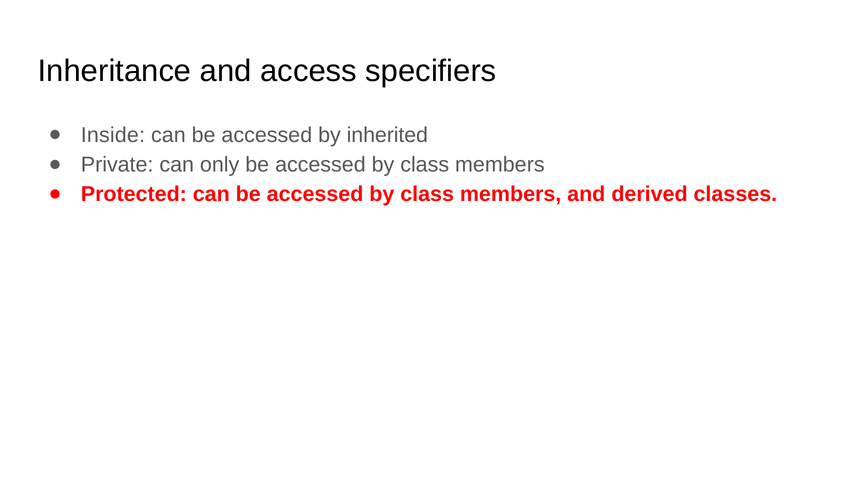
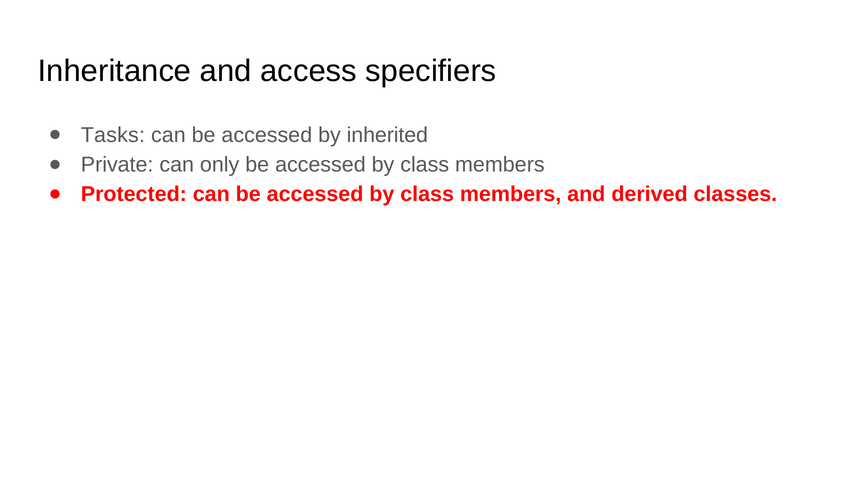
Inside: Inside -> Tasks (113, 135)
